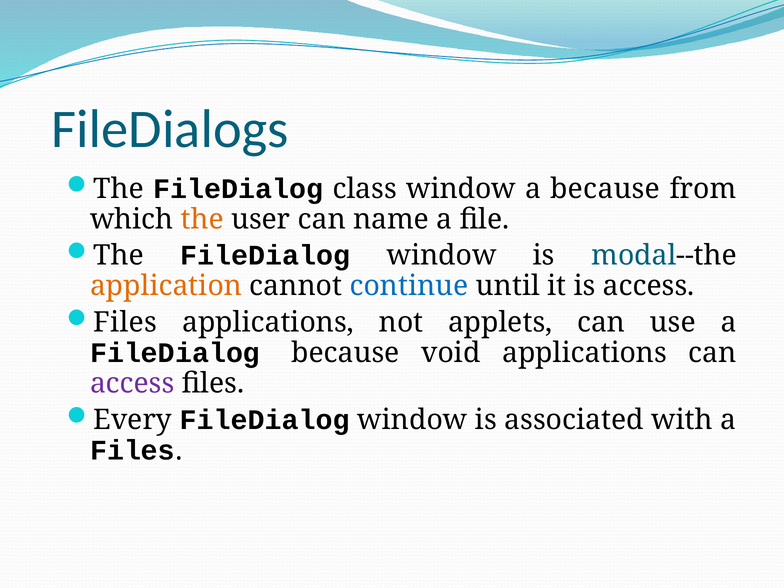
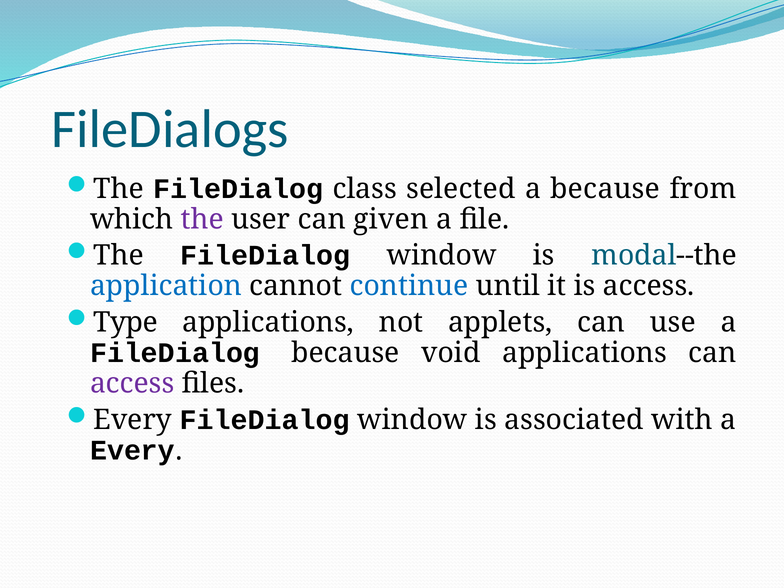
class window: window -> selected (461, 189)
the colour: orange -> purple (202, 219)
name: name -> given (391, 219)
application colour: orange -> blue (166, 286)
Files: Files -> Type (126, 322)
Files: Files -> Every (132, 450)
